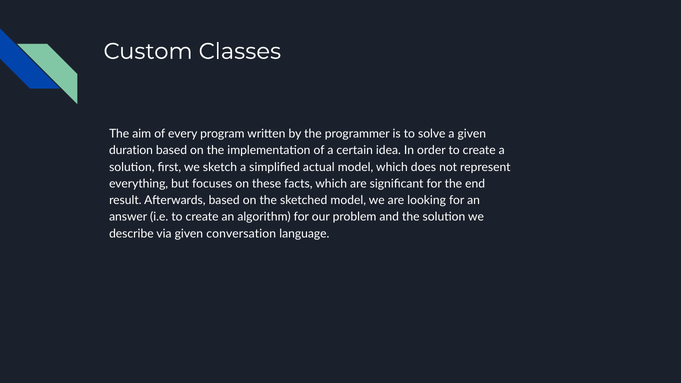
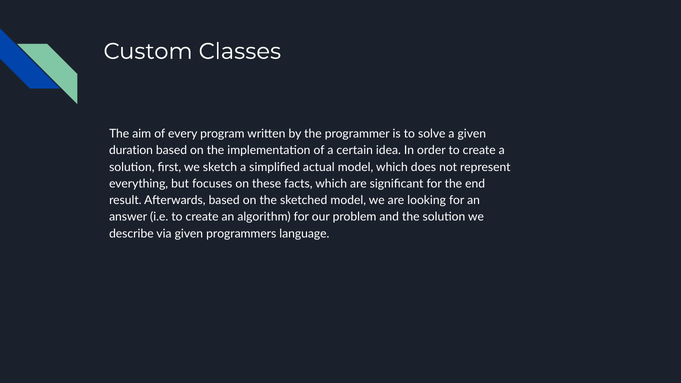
conversation: conversation -> programmers (241, 234)
